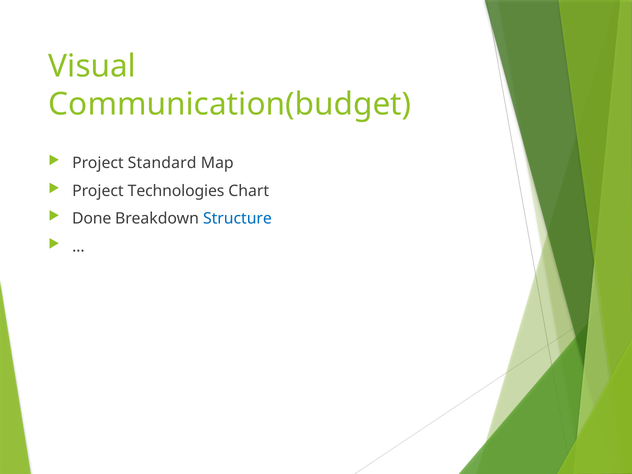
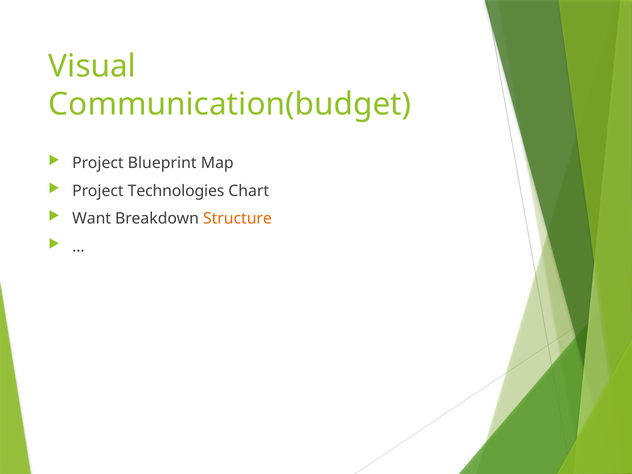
Standard: Standard -> Blueprint (162, 163)
Done: Done -> Want (92, 219)
Structure colour: blue -> orange (237, 219)
